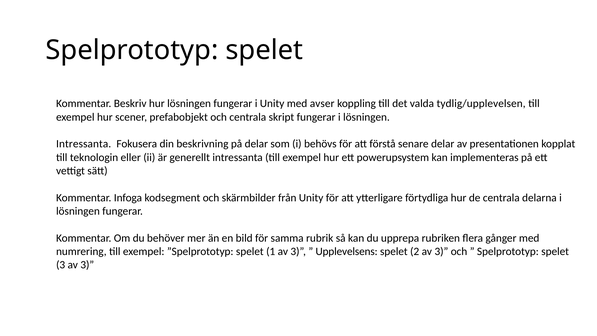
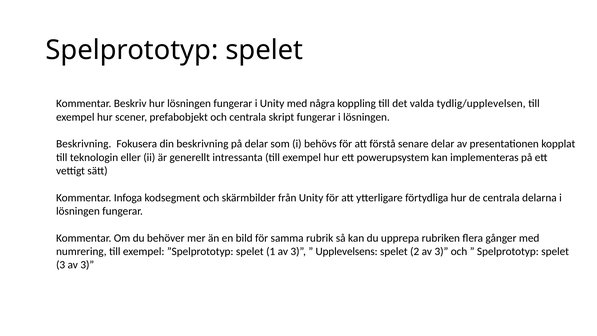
avser: avser -> några (322, 104)
Intressanta: Intressanta -> Beskrivning (84, 144)
